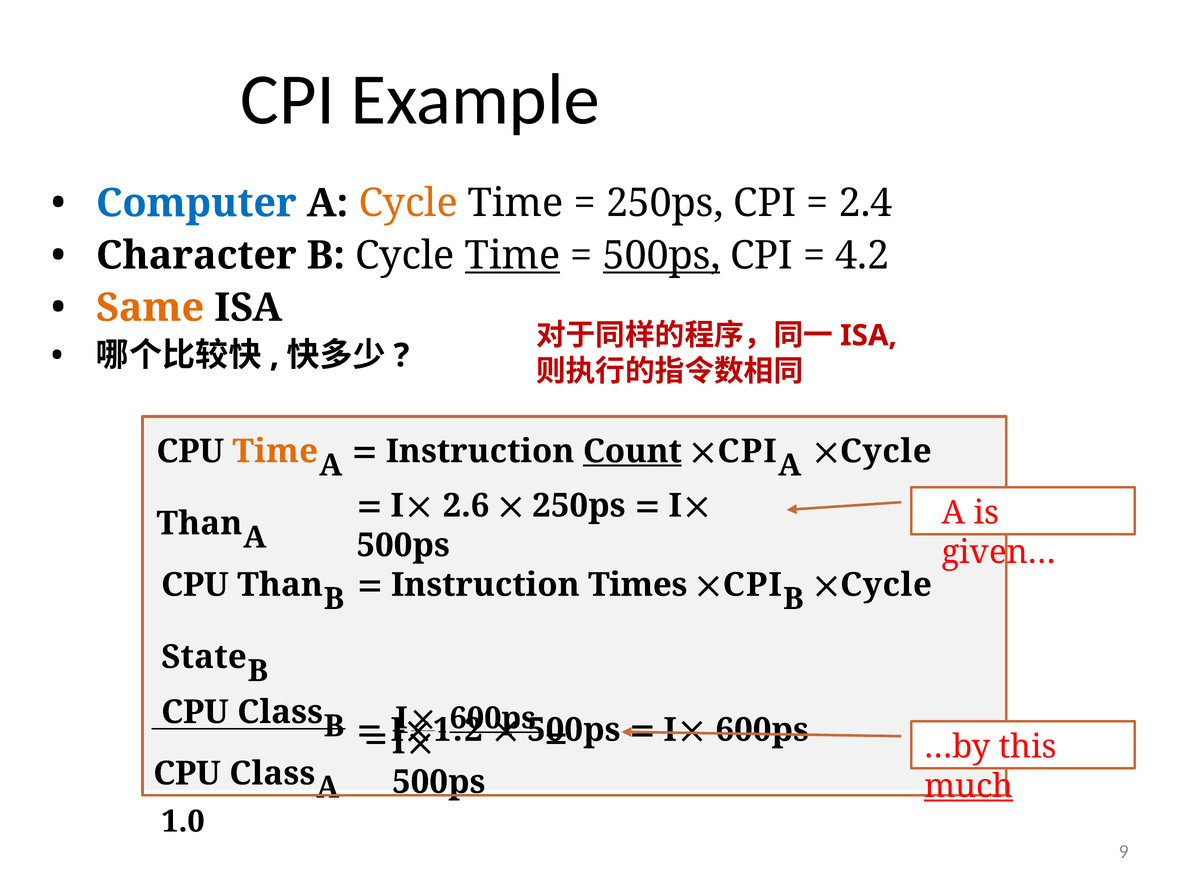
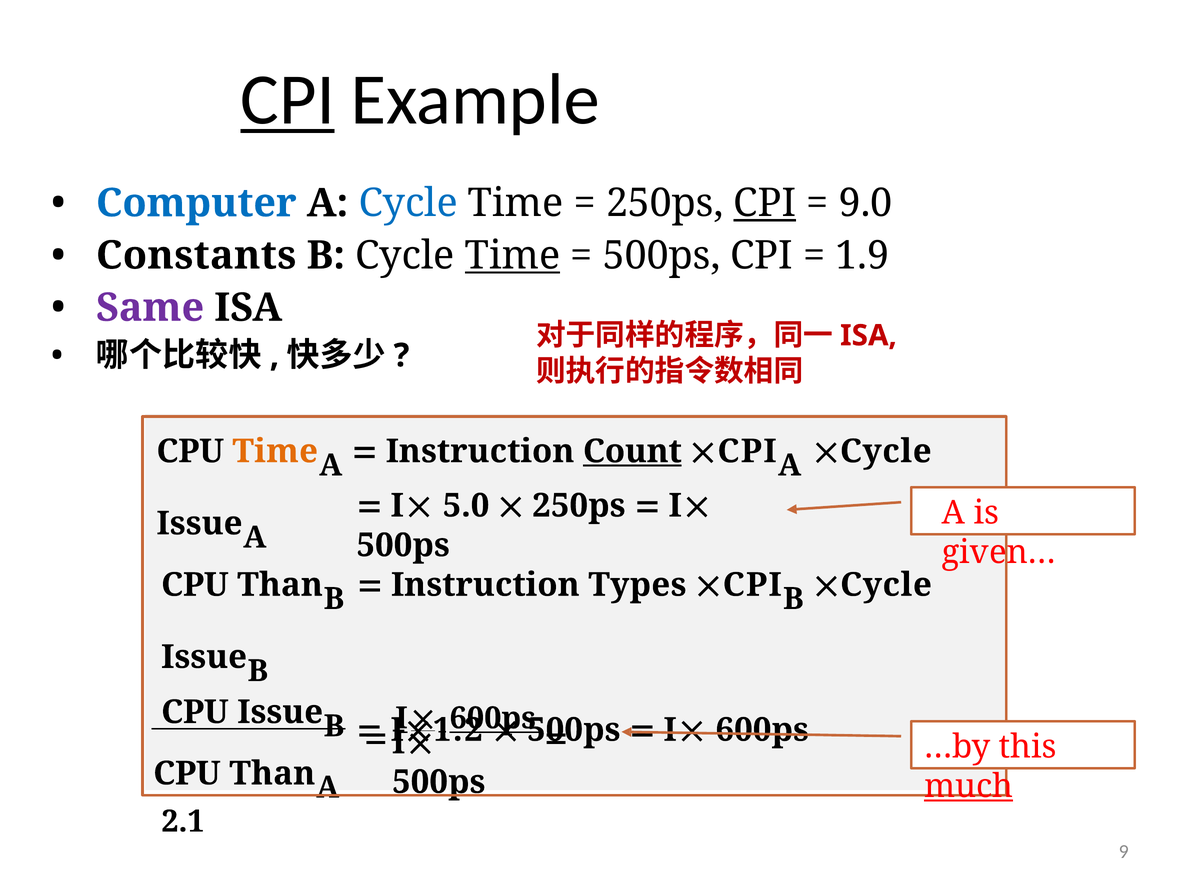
CPI underline: none -> present (288, 100)
Cycle colour: orange -> blue (408, 203)
CPI underline: none -> present (765, 203)
2.4: 2.4 -> 9.0 (866, 203)
Character: Character -> Constants (196, 255)
500ps underline: present -> none (662, 255)
4.2: 4.2 -> 1.9 (862, 255)
Same colour: orange -> purple (150, 308)
2.6: 2.6 -> 5.0 (466, 506)
Than: Than -> Issue (199, 523)
Times: Times -> Types (637, 585)
State: State -> Issue (204, 657)
Class: Class -> Issue (280, 712)
Class: Class -> Than (272, 774)
1.0: 1.0 -> 2.1 (183, 821)
